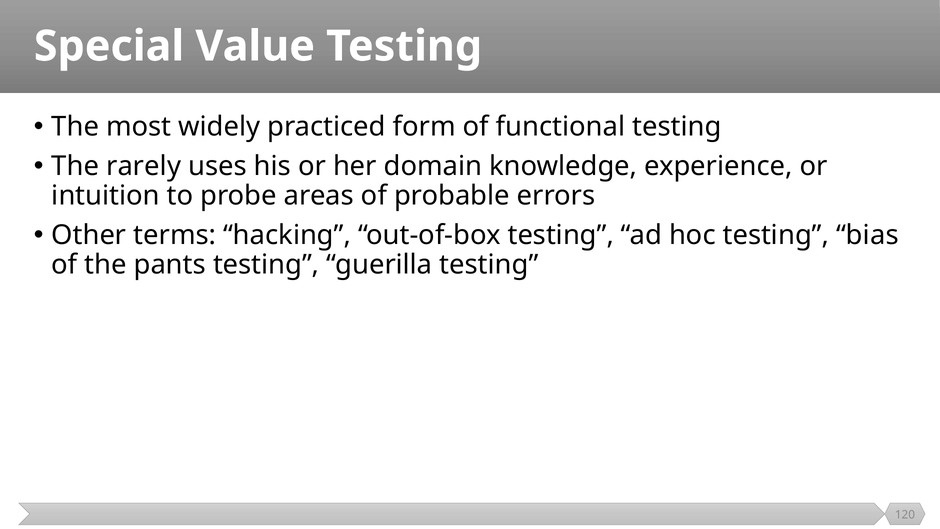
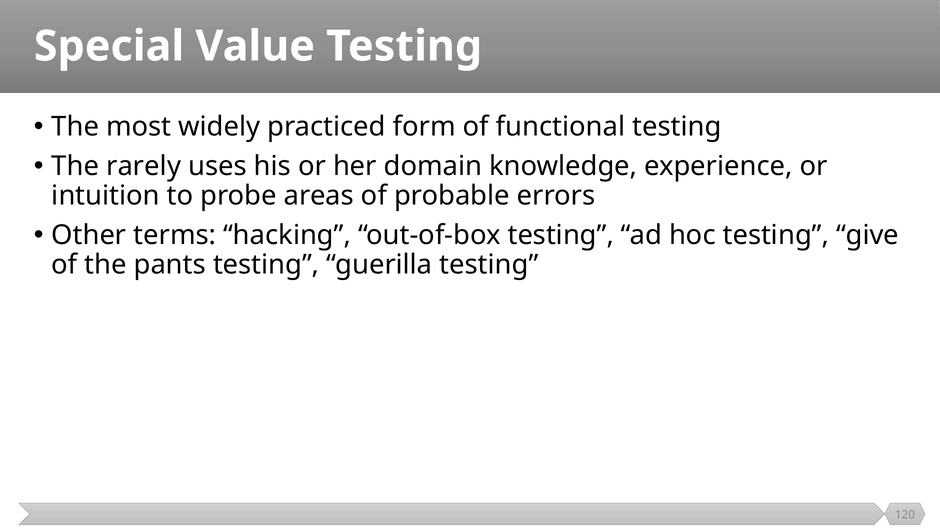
bias: bias -> give (868, 235)
